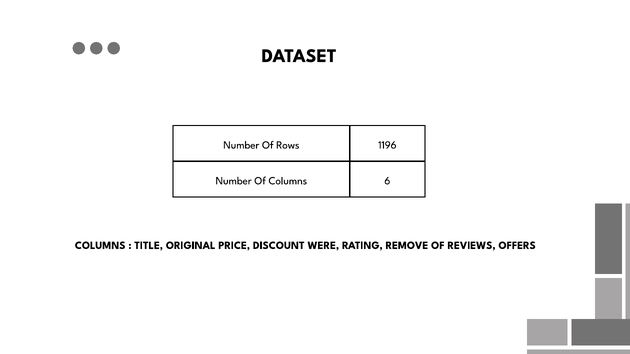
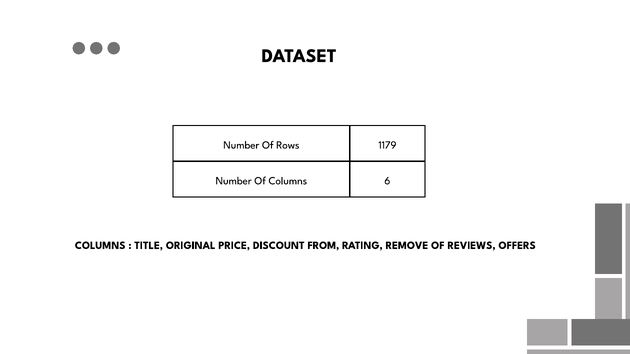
1196: 1196 -> 1179 (387, 145)
WERE: WERE -> FROM (323, 246)
